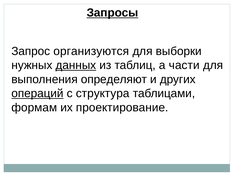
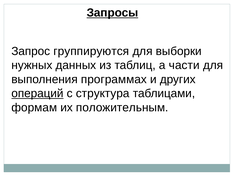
организуются: организуются -> группируются (91, 51)
данных underline: present -> none (76, 65)
определяют: определяют -> программах (114, 79)
проектирование: проектирование -> положительным (122, 107)
